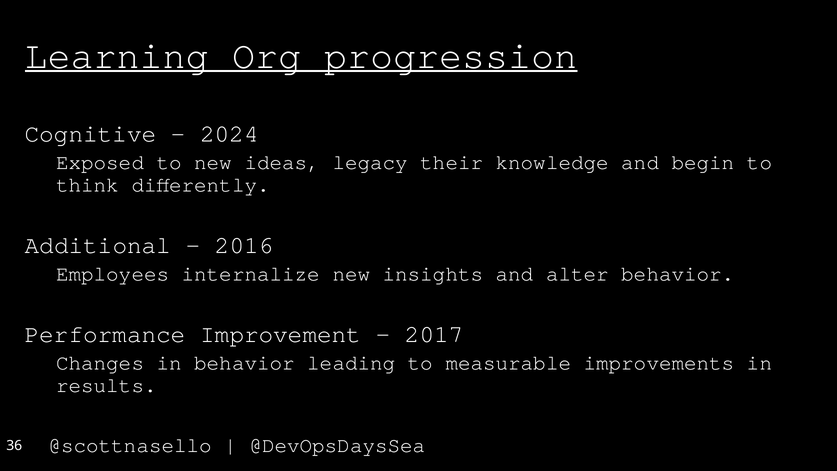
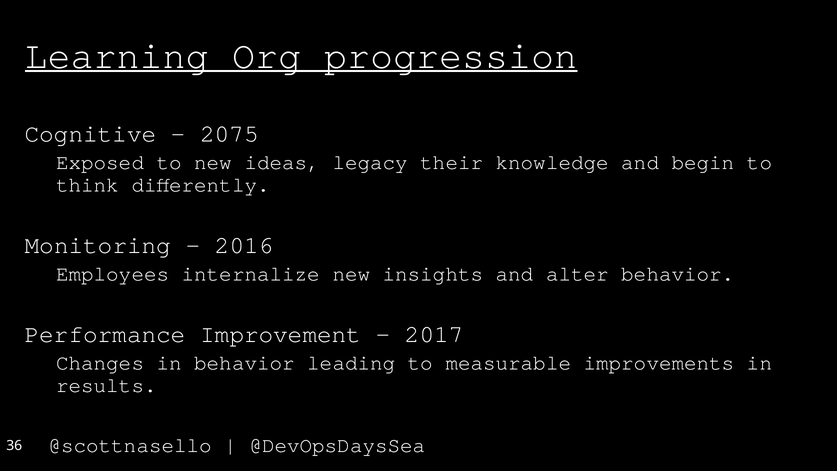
2024: 2024 -> 2075 (229, 133)
Additional: Additional -> Monitoring (98, 245)
